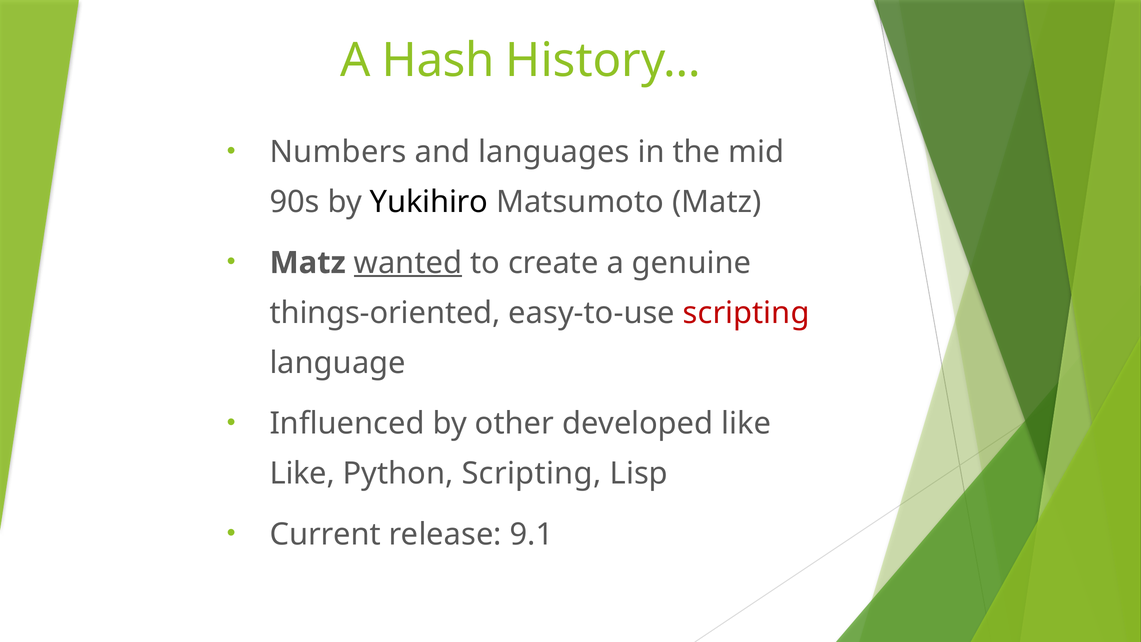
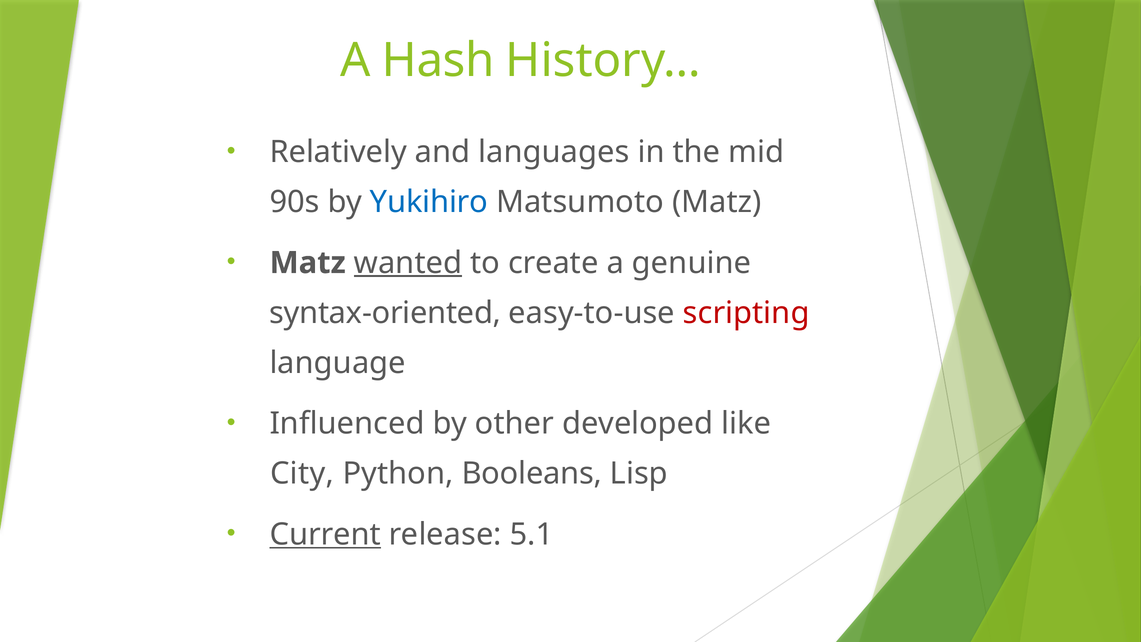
Numbers: Numbers -> Relatively (338, 152)
Yukihiro colour: black -> blue (429, 202)
things-oriented: things-oriented -> syntax-oriented (385, 313)
Like: Like -> City (302, 474)
Python Scripting: Scripting -> Booleans (532, 474)
Current underline: none -> present (325, 534)
9.1: 9.1 -> 5.1 (532, 534)
